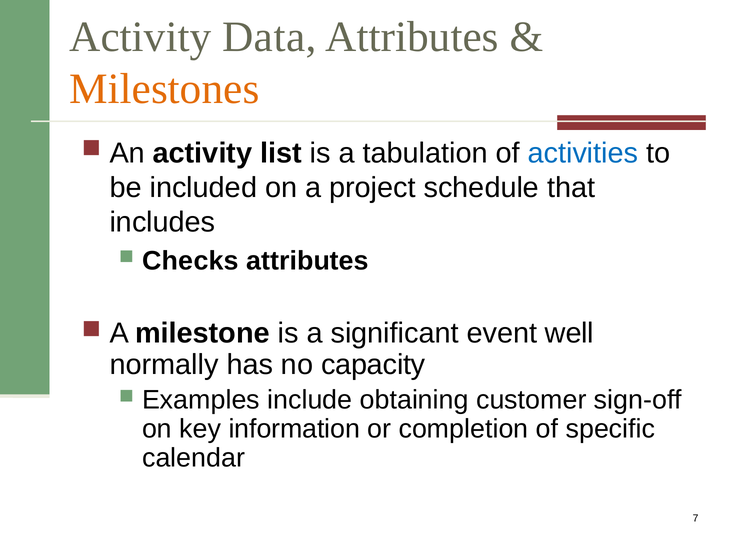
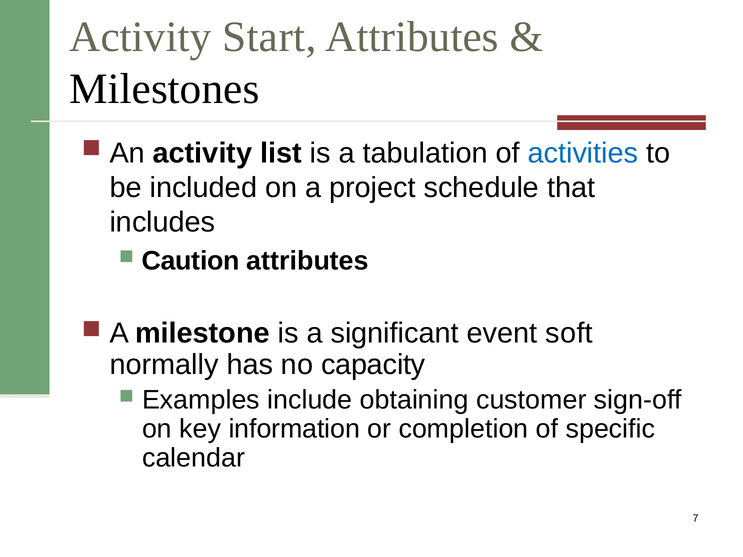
Data: Data -> Start (269, 37)
Milestones colour: orange -> black (164, 89)
Checks: Checks -> Caution (191, 261)
well: well -> soft (569, 334)
